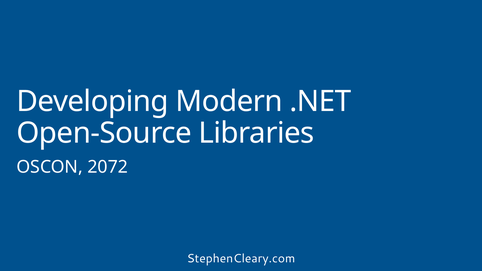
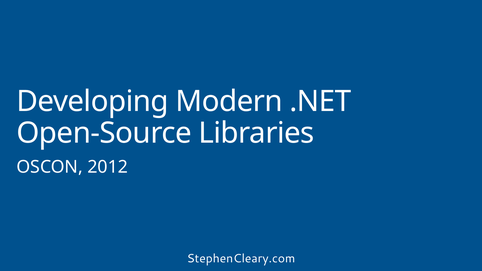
2072: 2072 -> 2012 (108, 167)
